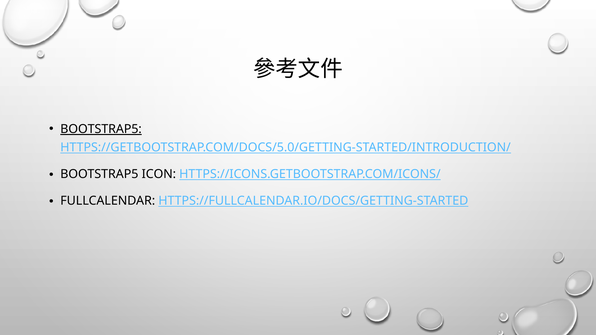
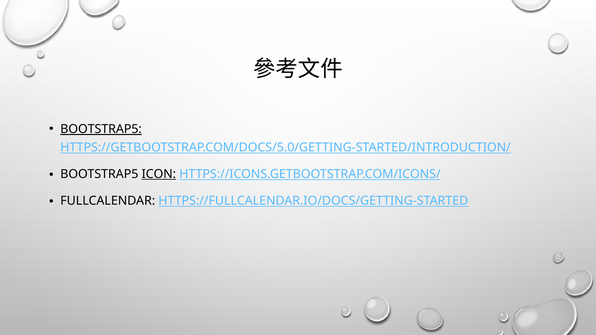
ICON underline: none -> present (159, 174)
